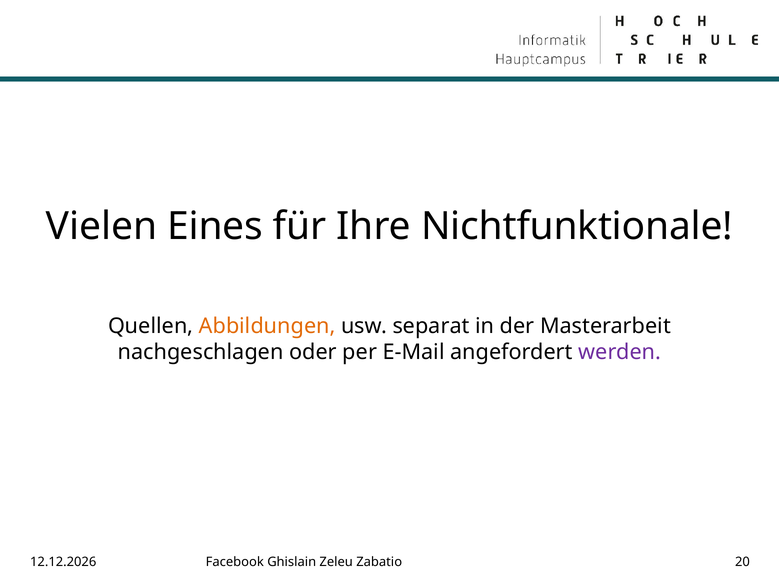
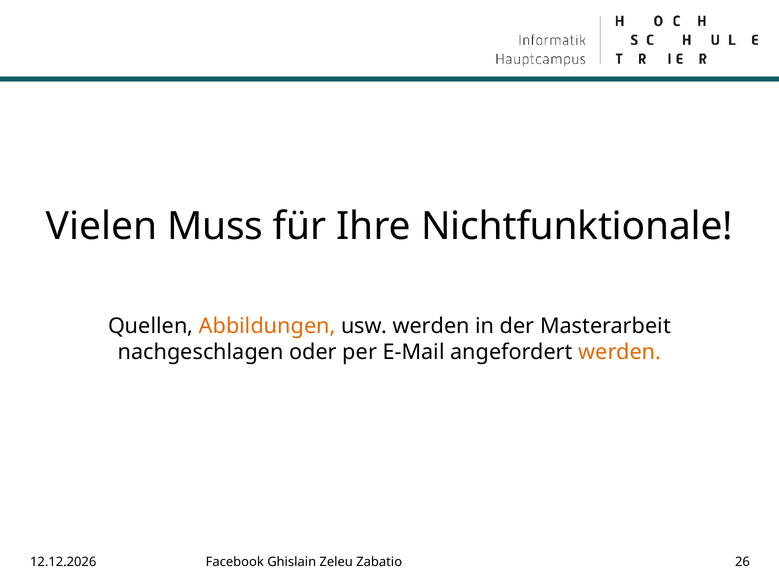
Eines: Eines -> Muss (215, 226)
usw separat: separat -> werden (431, 326)
werden colour: purple -> orange (620, 352)
20: 20 -> 26 (742, 562)
